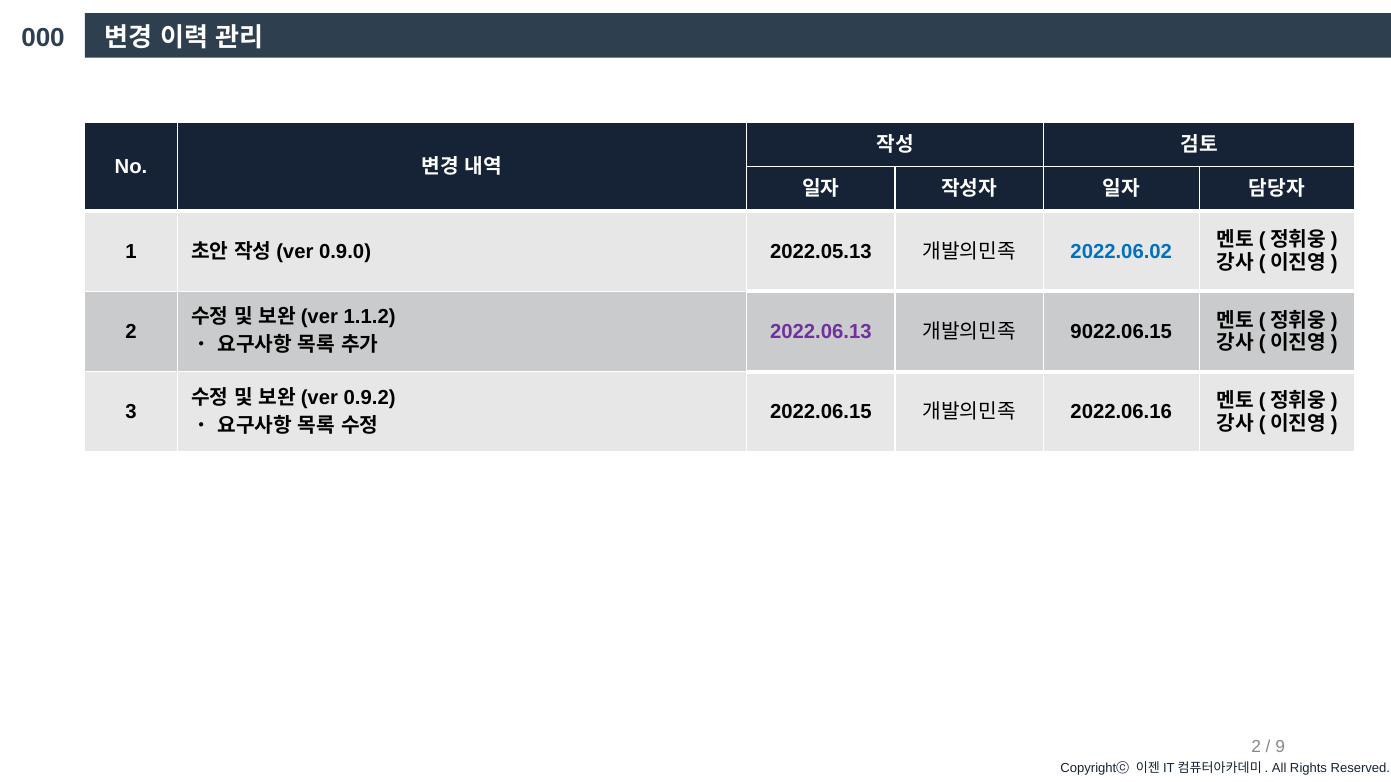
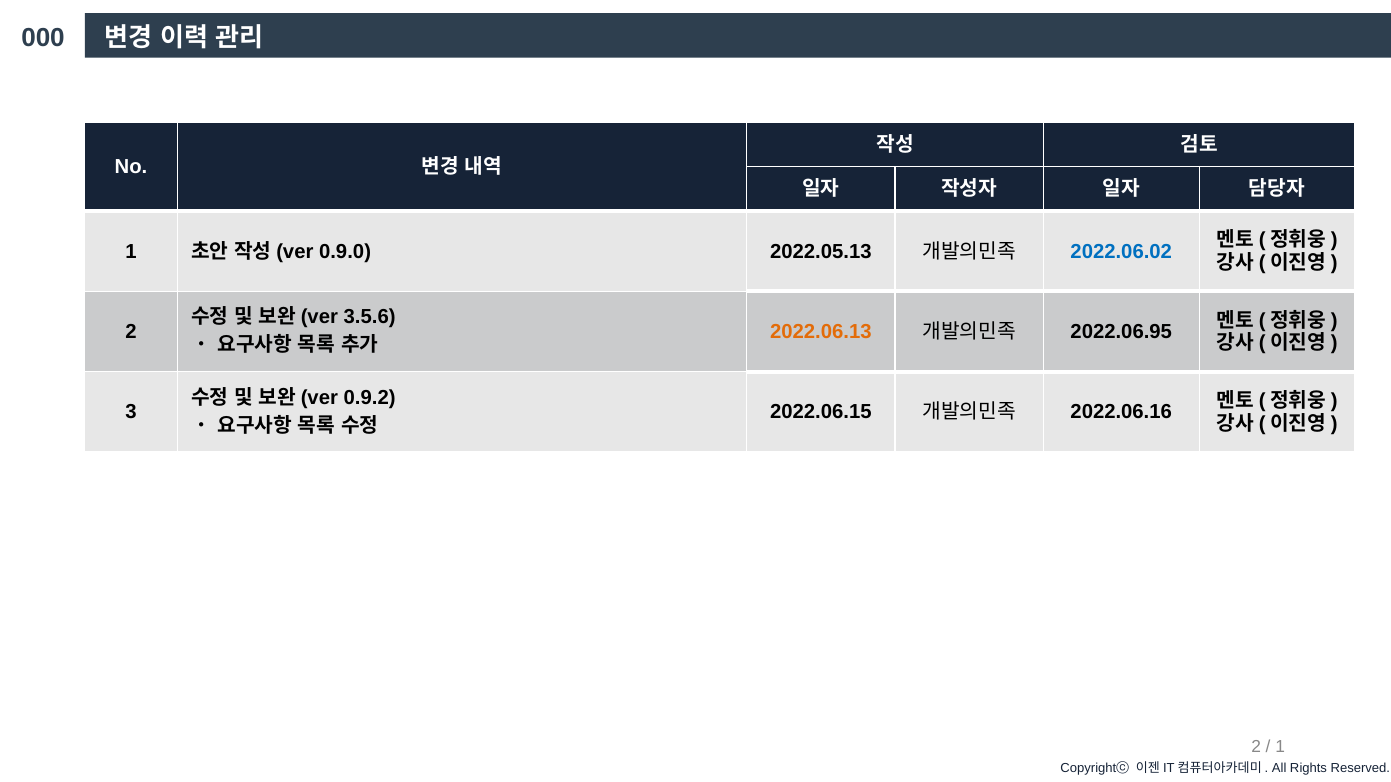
1.1.2: 1.1.2 -> 3.5.6 (370, 317)
2022.06.13 colour: purple -> orange (821, 332)
9022.06.15: 9022.06.15 -> 2022.06.95 (1121, 332)
9: 9 -> 1 (1280, 747)
